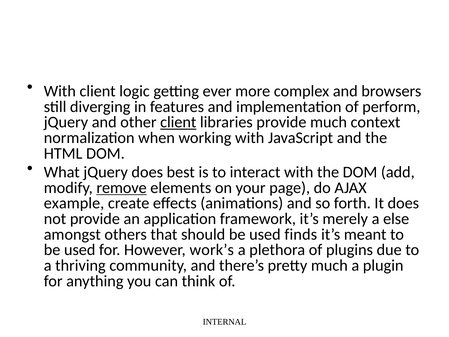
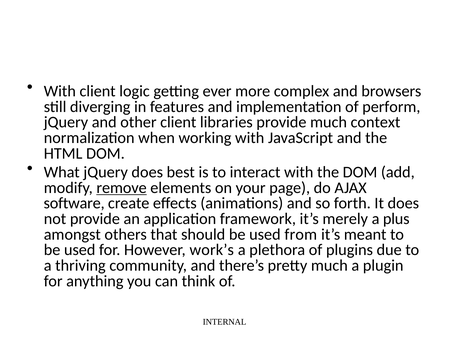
client underline: present -> none (178, 122)
example: example -> software (74, 203)
else: else -> plus (396, 219)
finds: finds -> from (301, 234)
